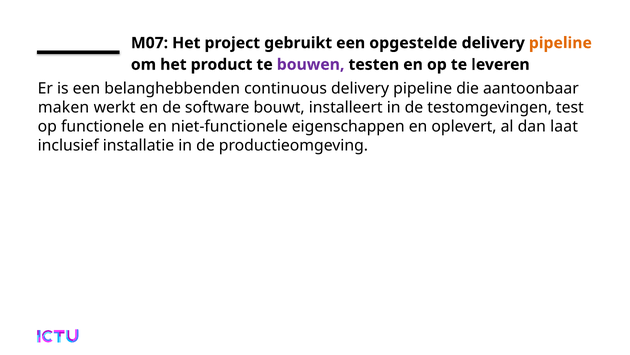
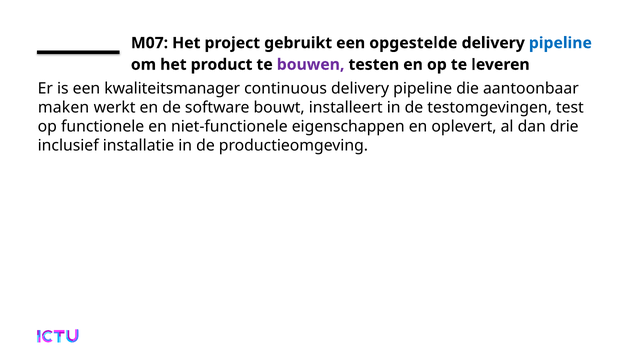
pipeline colour: orange -> blue (560, 43)
belanghebbenden: belanghebbenden -> kwaliteitsmanager (172, 88)
laat: laat -> drie (564, 126)
